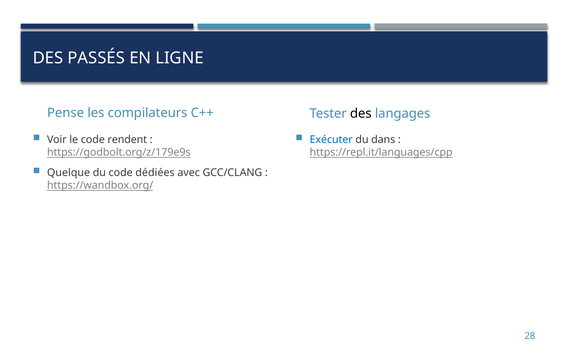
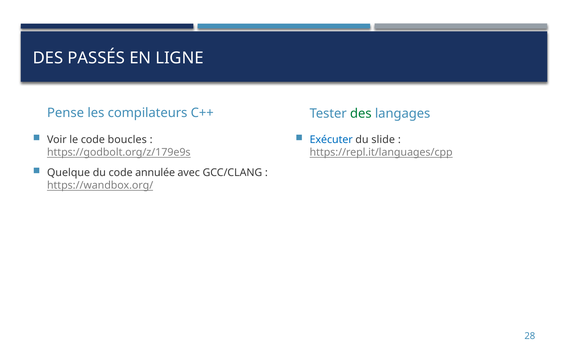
des colour: black -> green (361, 114)
rendent: rendent -> boucles (127, 140)
dans: dans -> slide (383, 140)
dédiées: dédiées -> annulée (155, 173)
